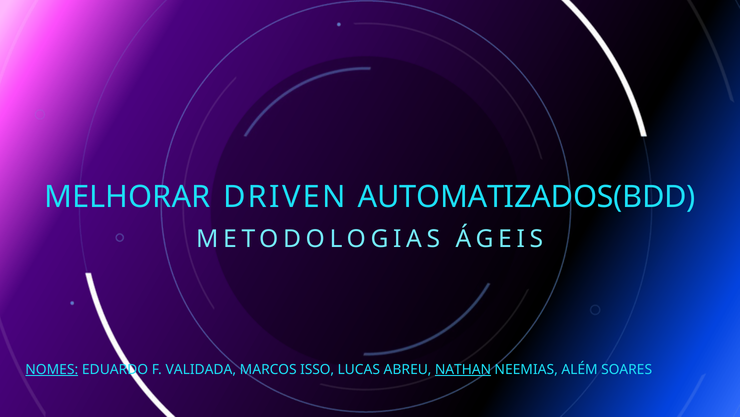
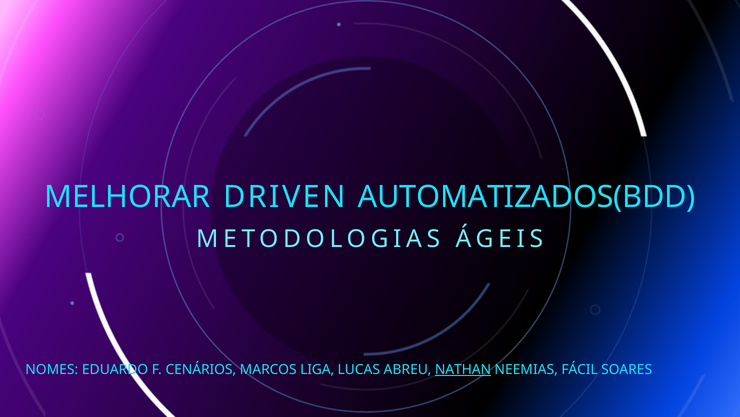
NOMES underline: present -> none (52, 369)
VALIDADA: VALIDADA -> CENÁRIOS (201, 369)
ISSO: ISSO -> LIGA (317, 369)
ALÉM: ALÉM -> FÁCIL (580, 369)
